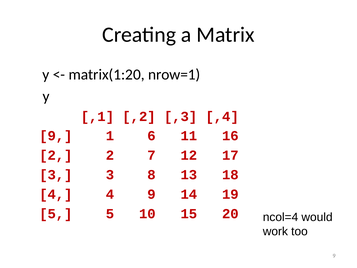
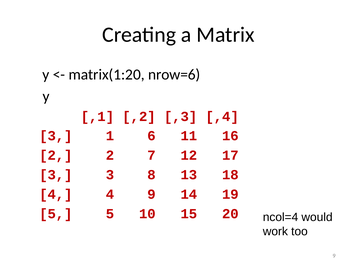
nrow=1: nrow=1 -> nrow=6 (174, 75)
9: 9 -> 3 (56, 136)
